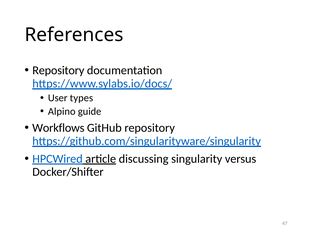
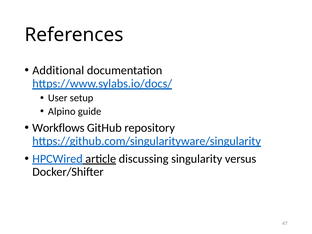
Repository: Repository -> Additional (58, 70)
types: types -> setup (82, 98)
